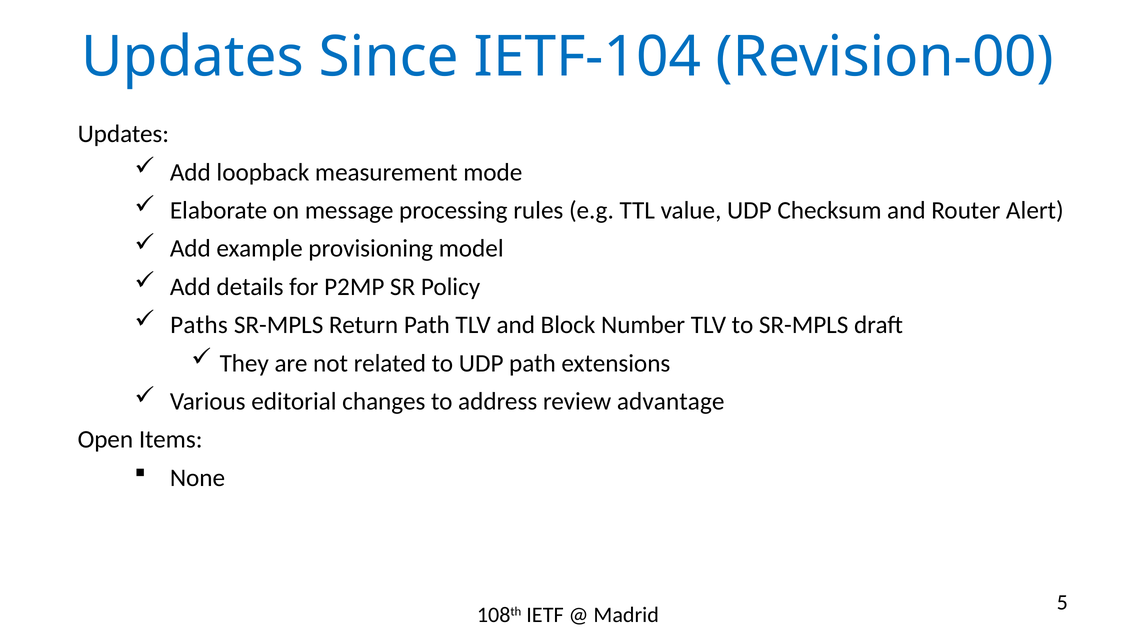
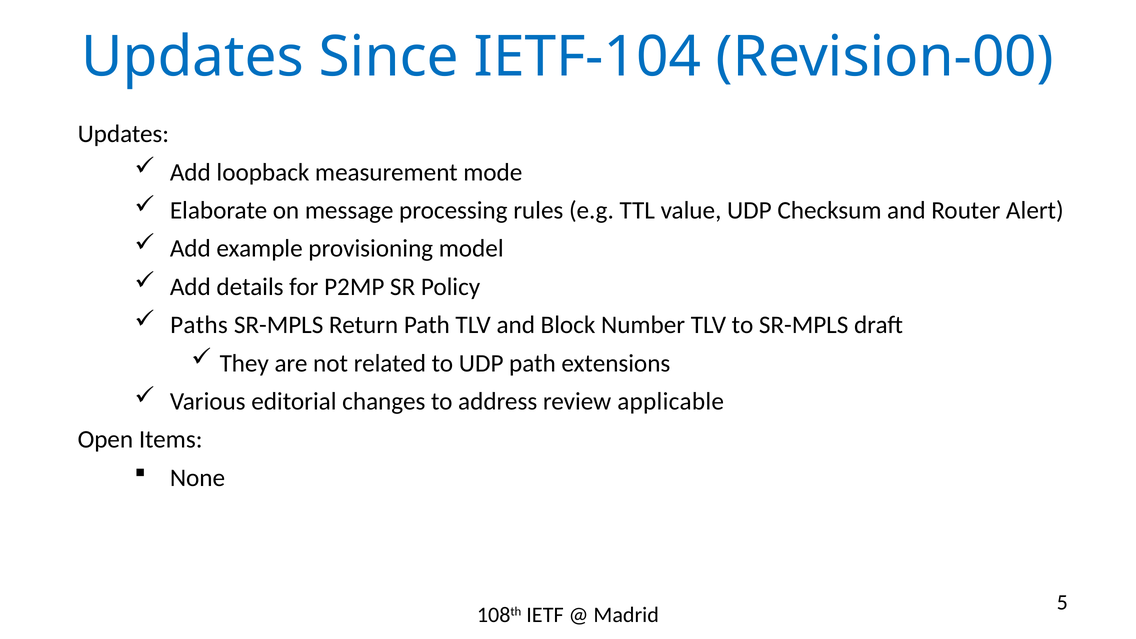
advantage: advantage -> applicable (671, 401)
